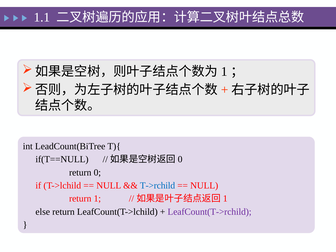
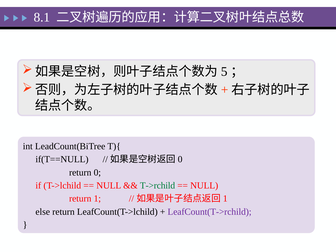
1.1: 1.1 -> 8.1 (42, 17)
1: 1 -> 5 (224, 72)
T->rchild colour: blue -> green (158, 186)
